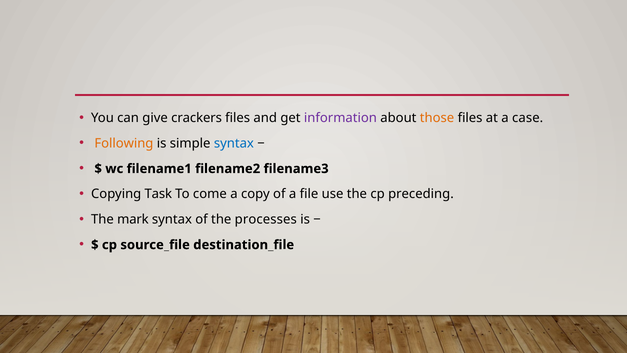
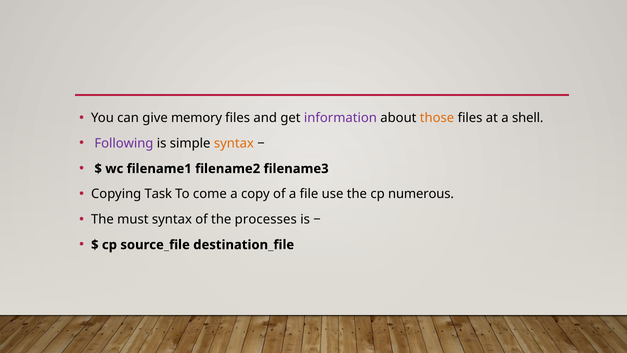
crackers: crackers -> memory (197, 118)
case: case -> shell (528, 118)
Following colour: orange -> purple (124, 143)
syntax colour: blue -> orange (234, 143)
preceding: preceding -> numerous (421, 194)
mark: mark -> must (133, 219)
